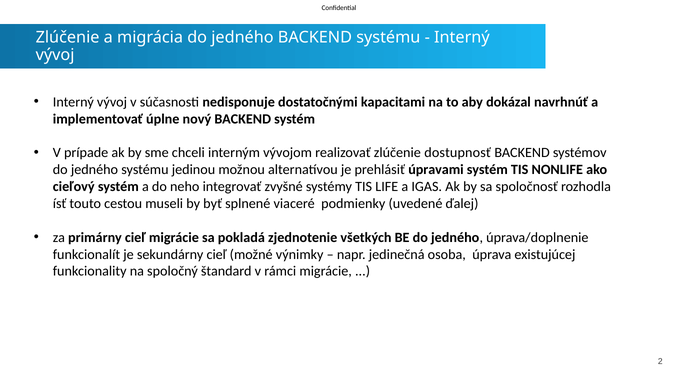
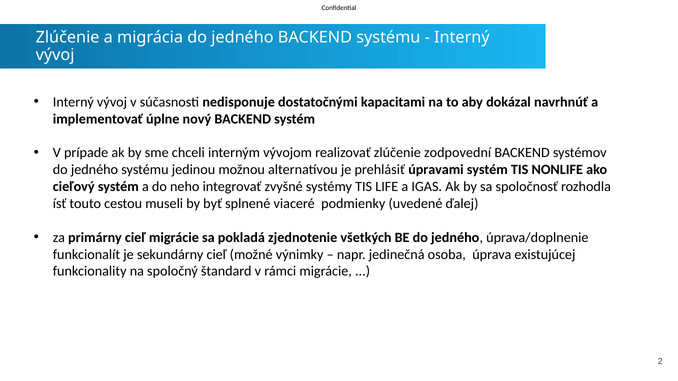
dostupnosť: dostupnosť -> zodpovední (458, 153)
